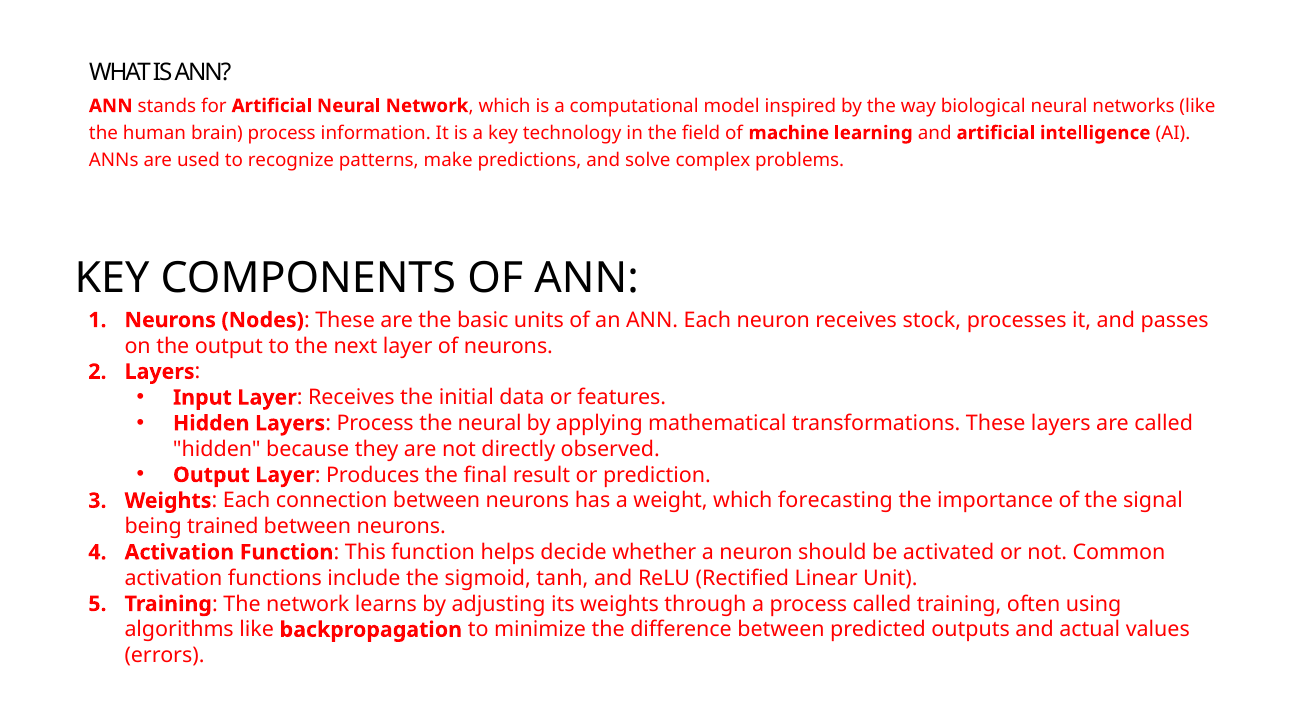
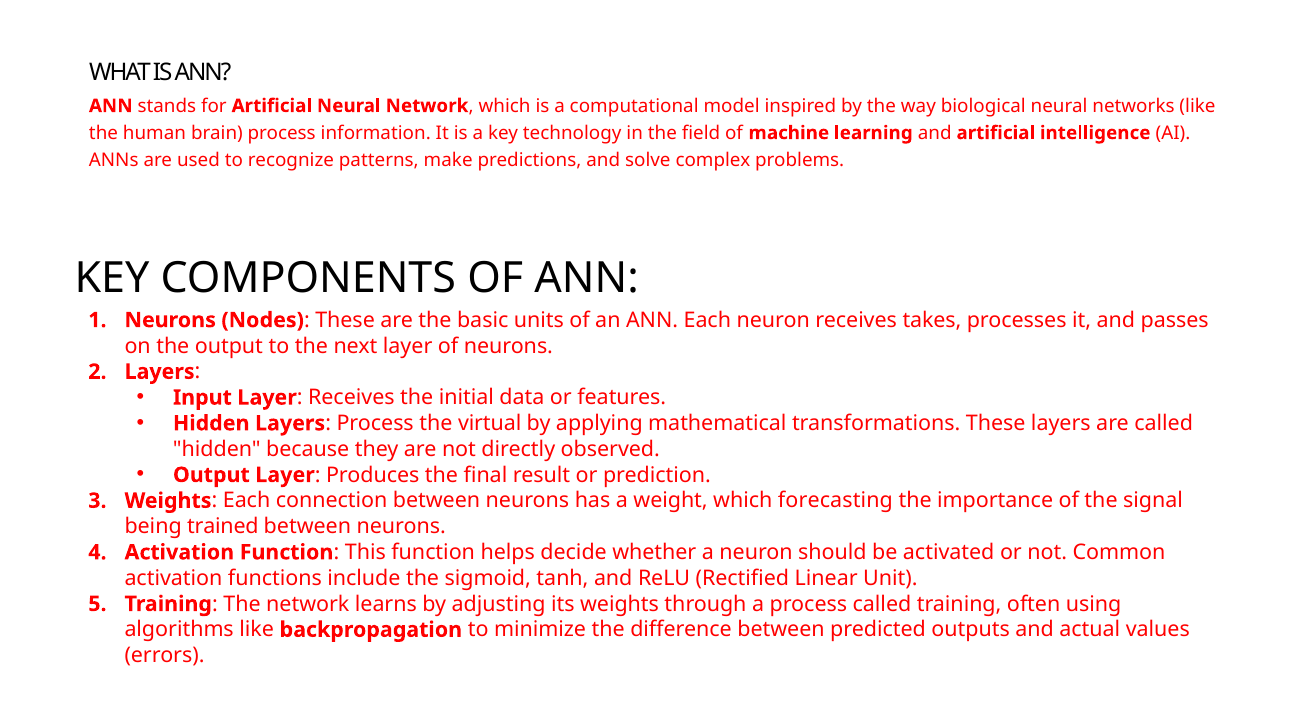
stock: stock -> takes (932, 320)
the neural: neural -> virtual (490, 423)
